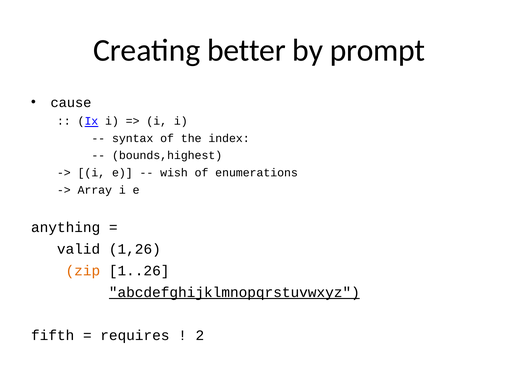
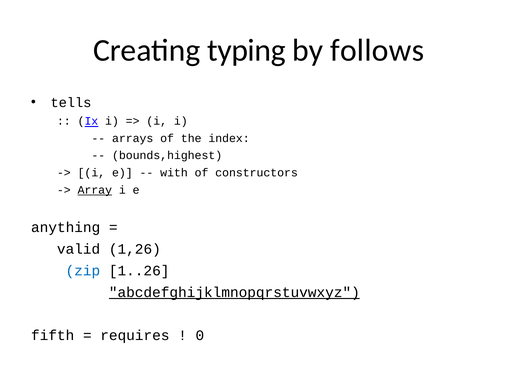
better: better -> typing (246, 50)
prompt: prompt -> follows (377, 50)
cause: cause -> tells (71, 102)
syntax: syntax -> arrays (133, 138)
wish: wish -> with (174, 173)
enumerations: enumerations -> constructors (257, 173)
Array underline: none -> present (95, 190)
zip colour: orange -> blue (83, 270)
2: 2 -> 0 (200, 335)
